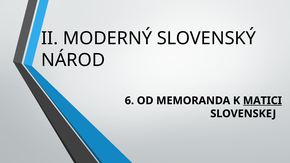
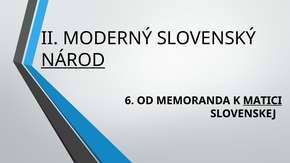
NÁROD underline: none -> present (73, 60)
